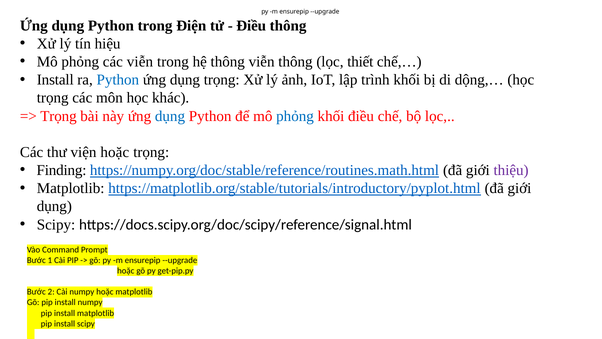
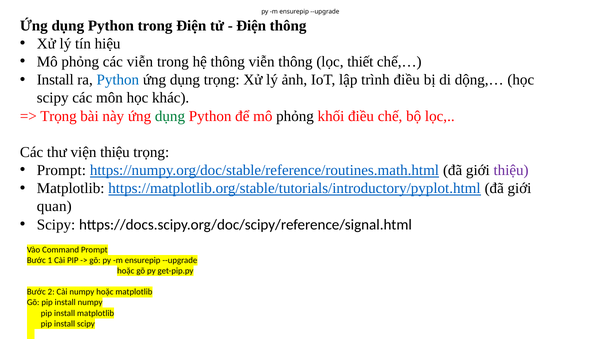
Điều: Điều -> Điện (251, 26)
trình khối: khối -> điều (407, 80)
trọng: trọng -> scipy (53, 98)
dụng colour: blue -> green (170, 116)
phỏng colour: blue -> black (295, 116)
viện hoặc: hoặc -> thiệu (115, 152)
Finding: Finding -> Prompt (61, 170)
dụng: dụng -> quan (54, 206)
